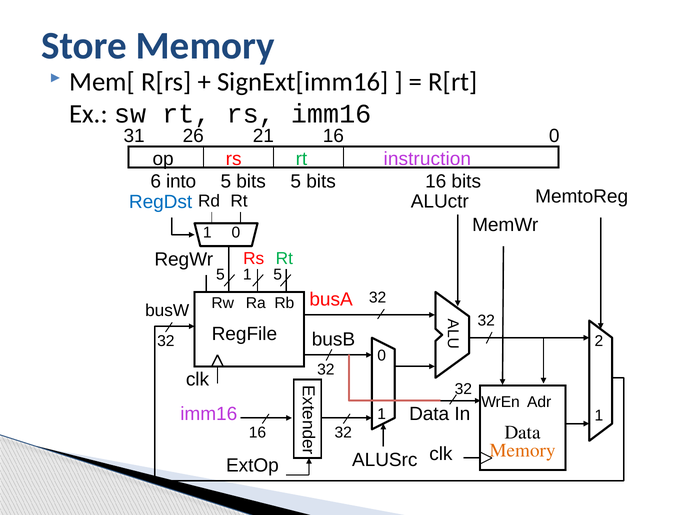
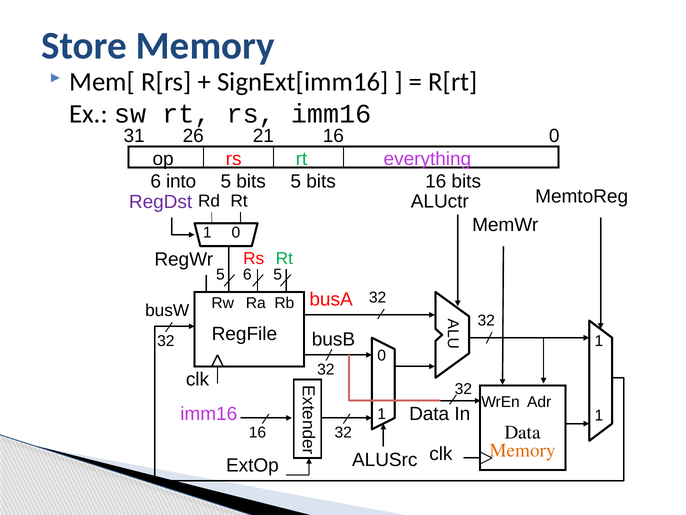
instruction: instruction -> everything (427, 159)
RegDst colour: blue -> purple (161, 202)
5 1: 1 -> 6 (247, 274)
2: 2 -> 1 (599, 341)
